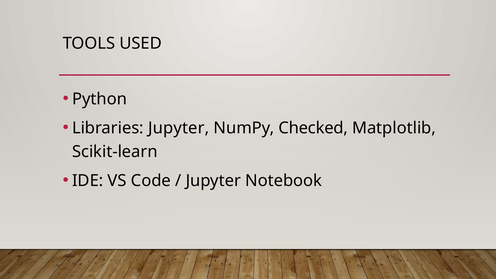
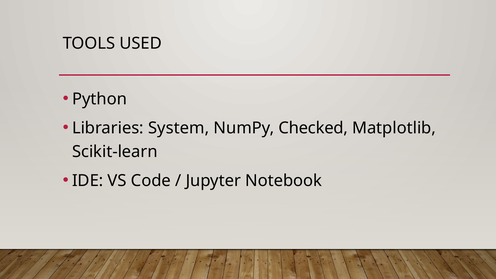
Libraries Jupyter: Jupyter -> System (179, 128)
